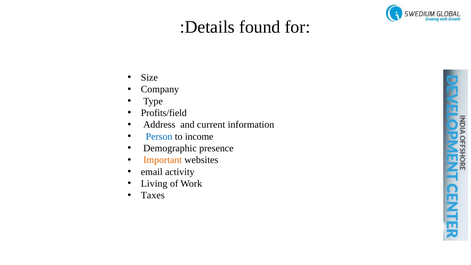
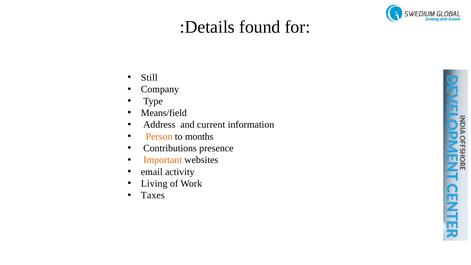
Size: Size -> Still (149, 78)
Profits/field: Profits/field -> Means/field (164, 113)
Person colour: blue -> orange (159, 136)
income: income -> months (199, 136)
Demographic: Demographic -> Contributions (170, 148)
